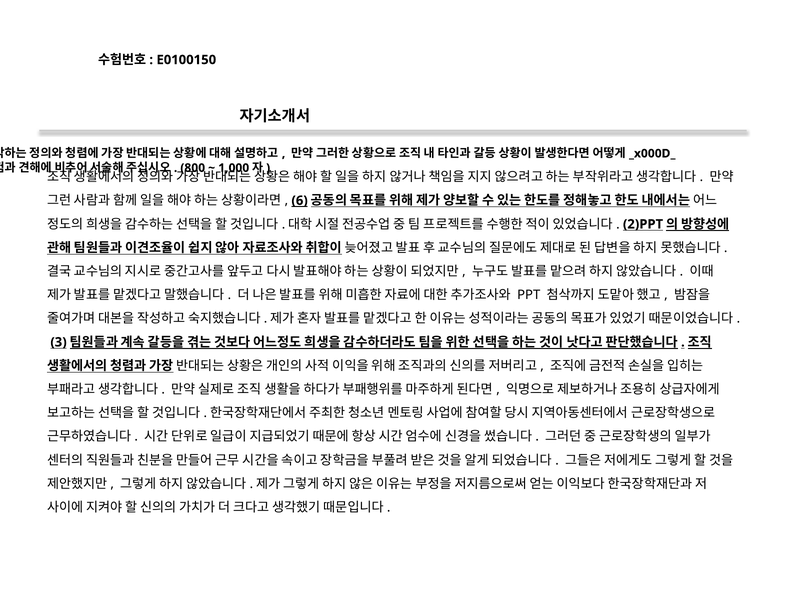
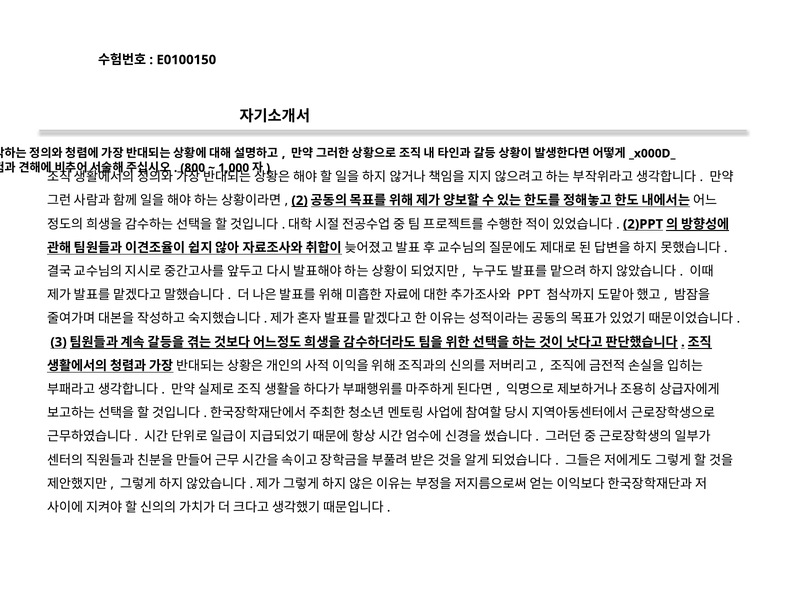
6: 6 -> 2 (300, 200)
